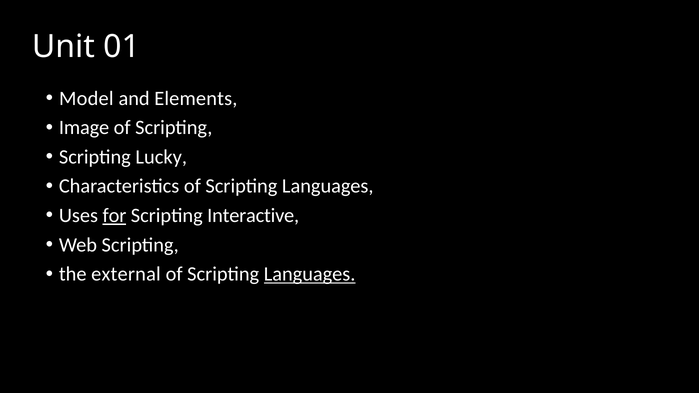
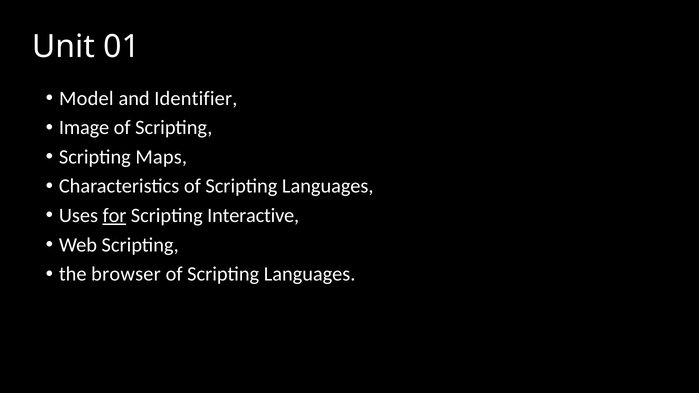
Elements: Elements -> Identifier (196, 98)
Lucky: Lucky -> Maps (161, 157)
external: external -> browser (126, 274)
Languages underline: present -> none (310, 274)
